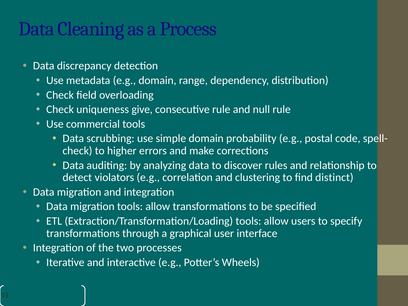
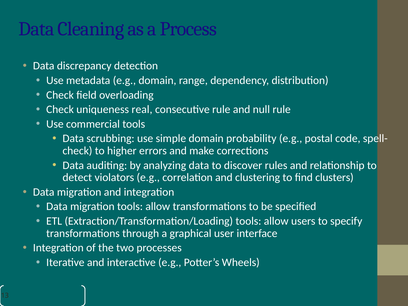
give: give -> real (142, 109)
distinct: distinct -> clusters (334, 178)
